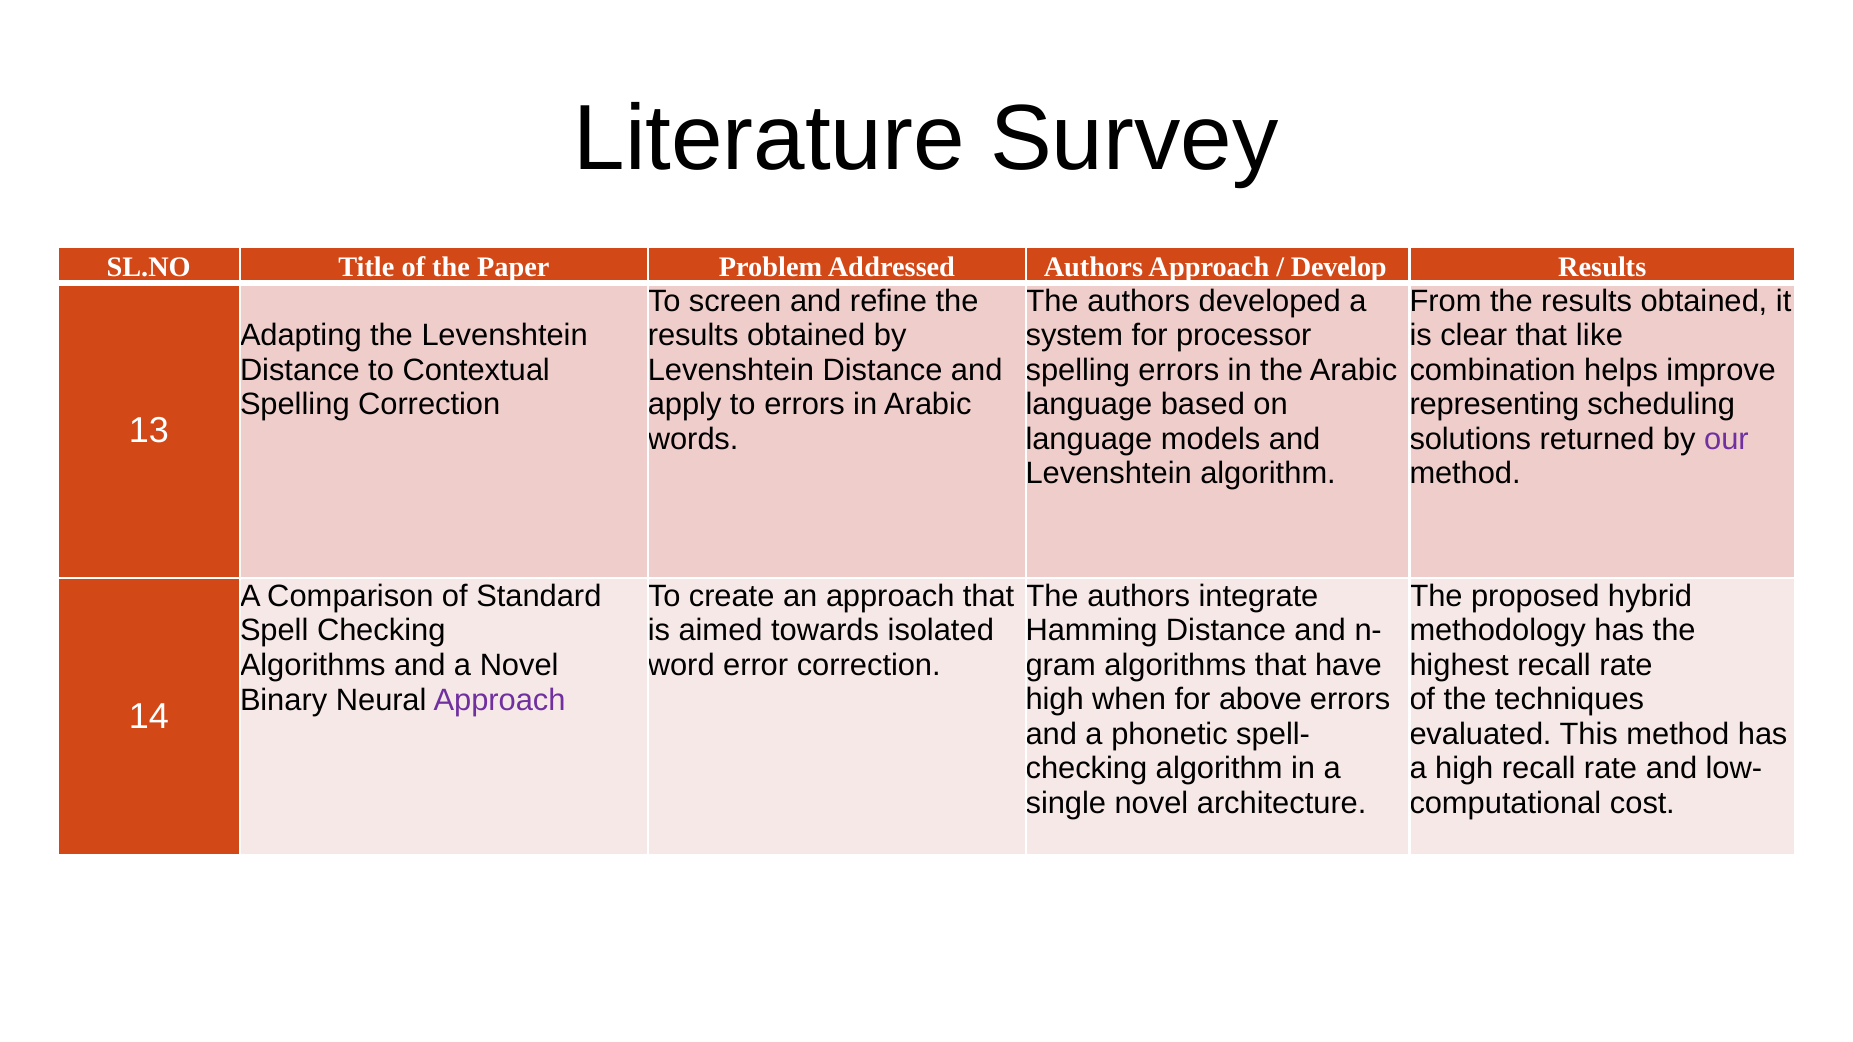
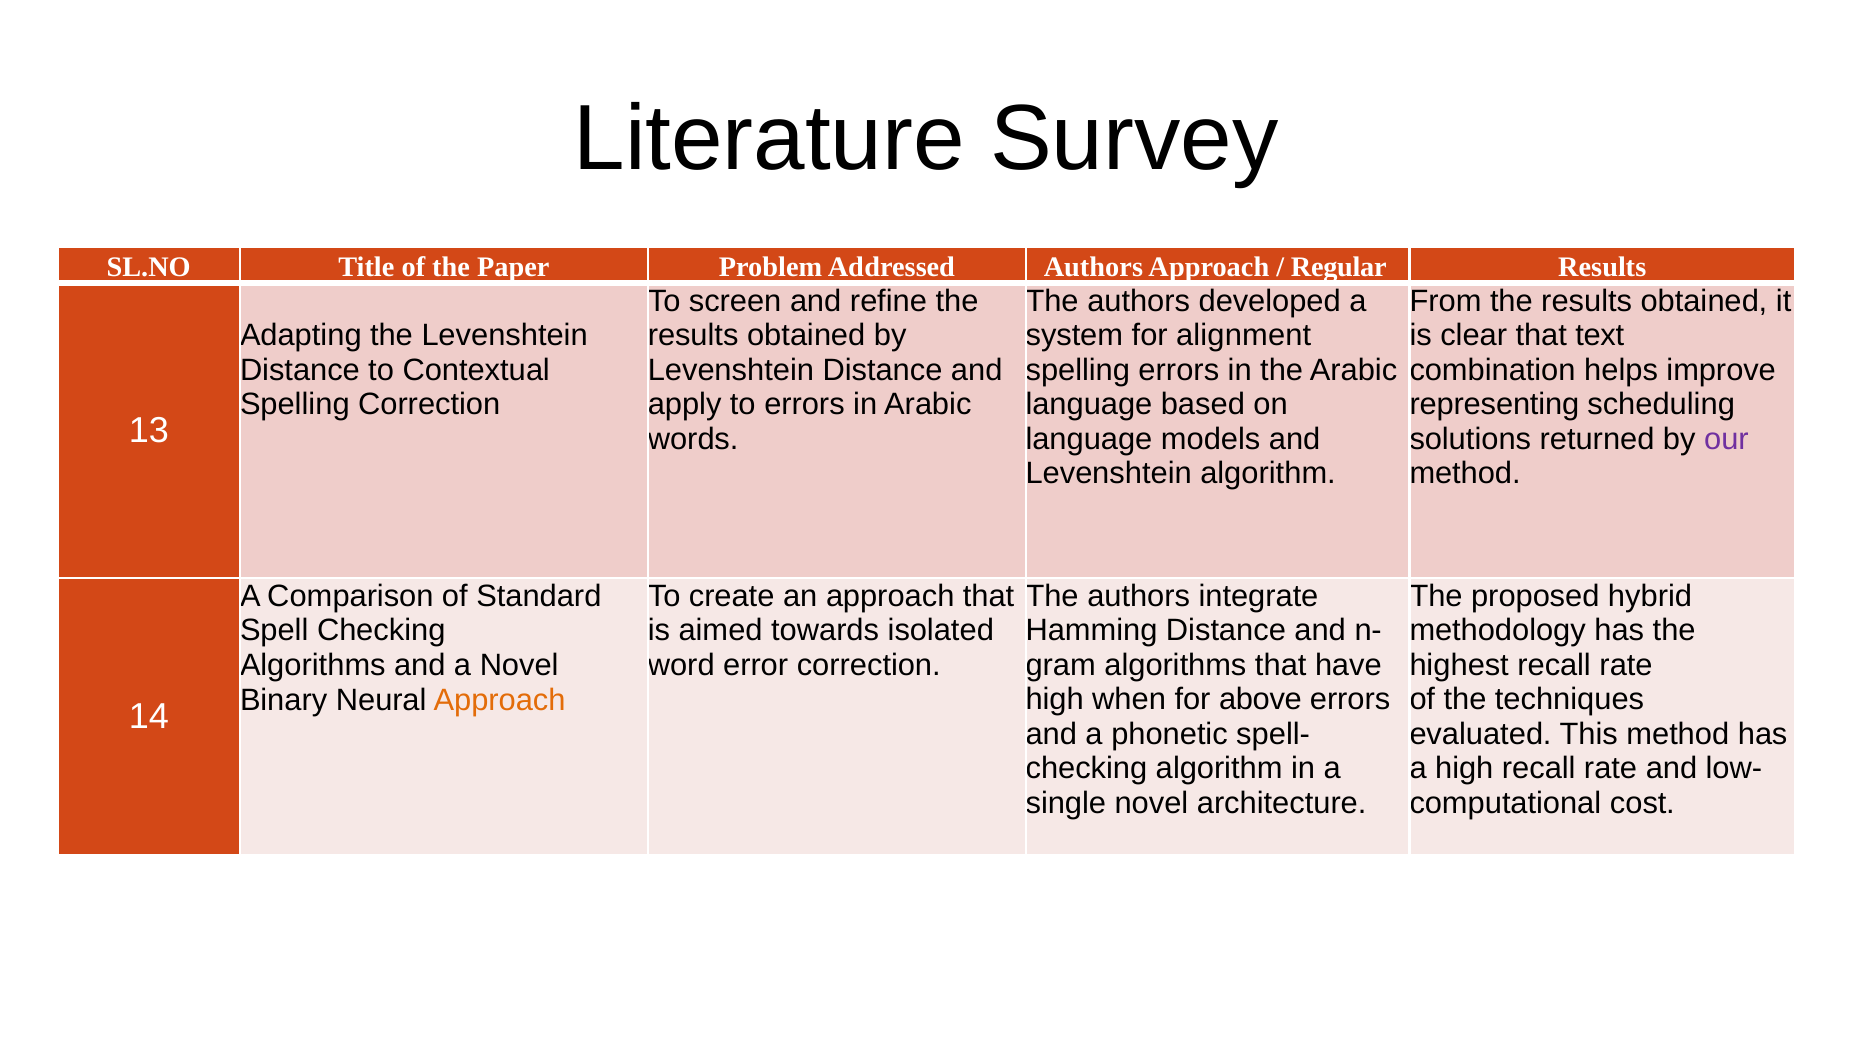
Develop: Develop -> Regular (1339, 267)
processor: processor -> alignment (1244, 336)
like: like -> text (1600, 336)
Approach colour: purple -> orange (500, 700)
